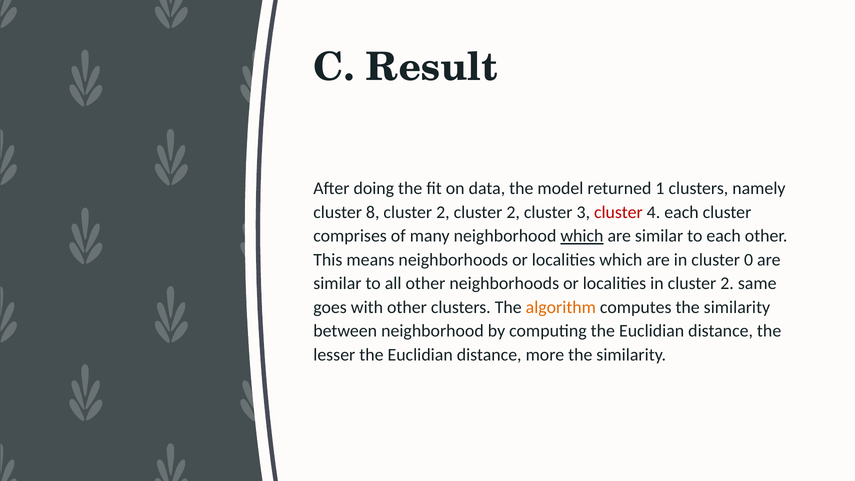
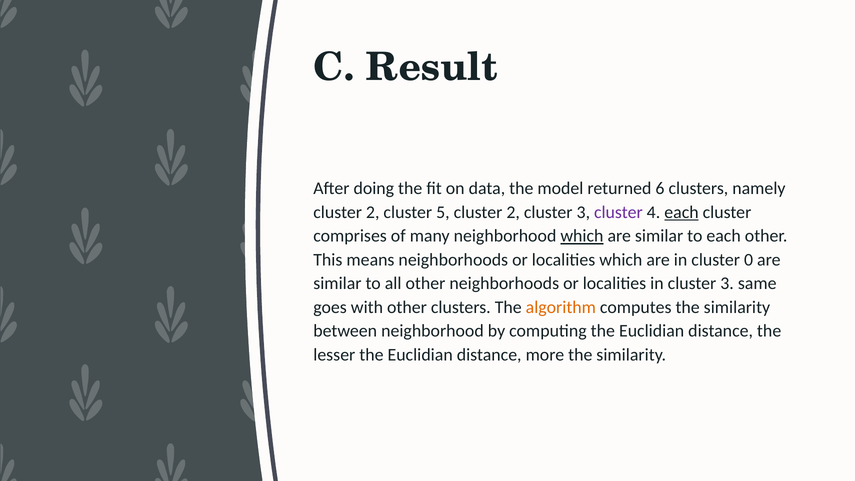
1: 1 -> 6 (660, 189)
8: 8 -> 2 (373, 212)
2: 2 -> 5 (443, 212)
cluster colour: red -> purple (618, 212)
each underline: none -> present (681, 212)
in cluster 2: 2 -> 3 (727, 284)
